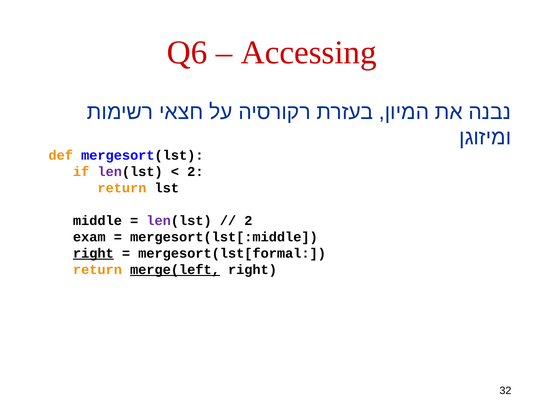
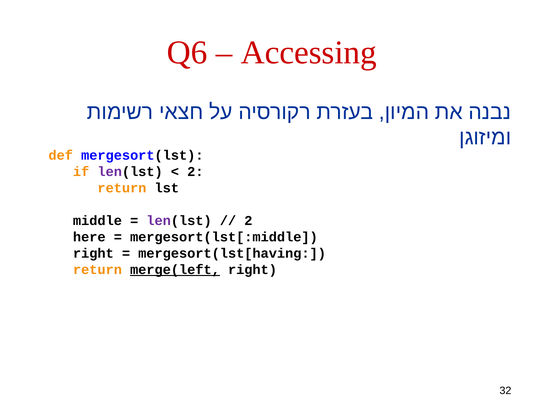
exam: exam -> here (89, 237)
right underline: present -> none (93, 253)
mergesort(lst[formal: mergesort(lst[formal -> mergesort(lst[having (232, 253)
